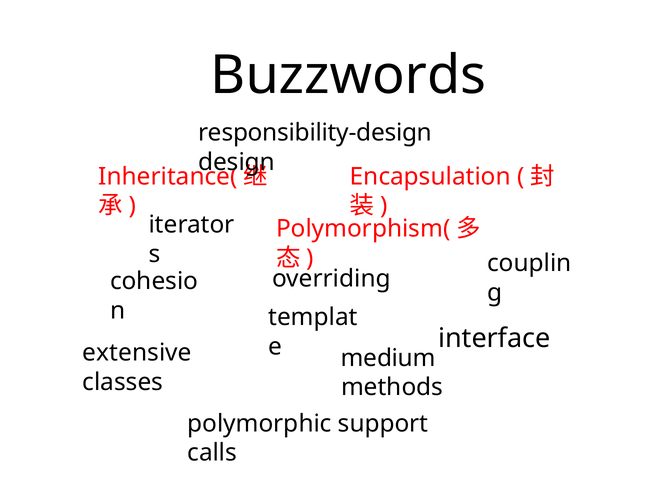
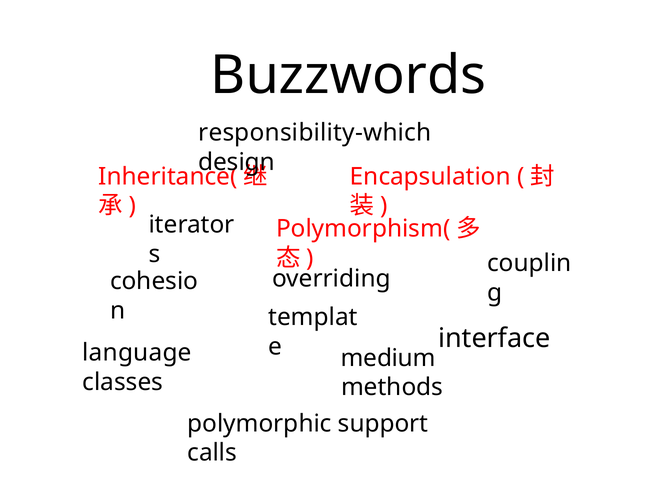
responsibility-design: responsibility-design -> responsibility-which (315, 133)
extensive: extensive -> language (137, 353)
